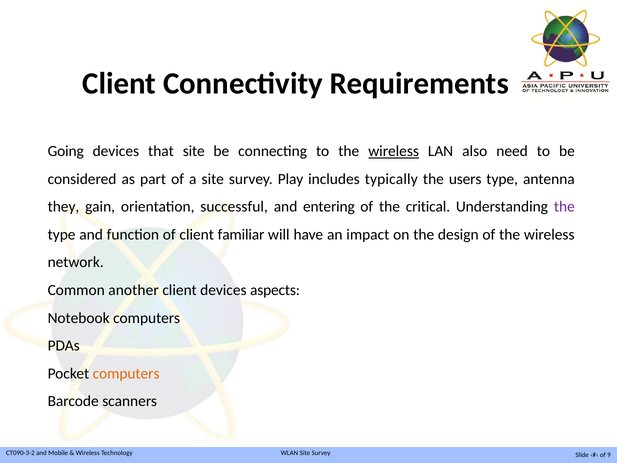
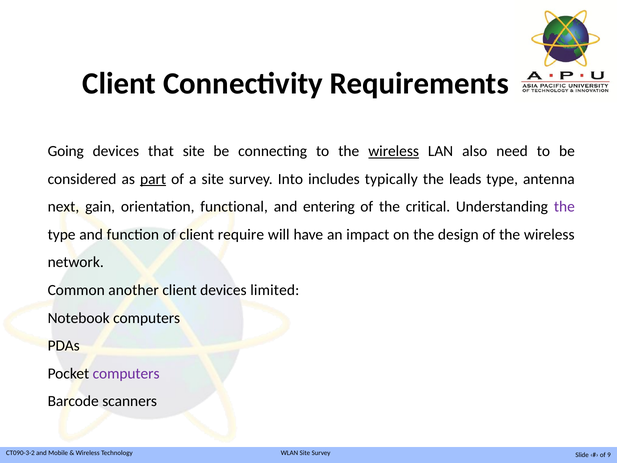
part underline: none -> present (153, 179)
Play: Play -> Into (290, 179)
users: users -> leads (465, 179)
they: they -> next (63, 207)
successful: successful -> functional (234, 207)
familiar: familiar -> require (241, 234)
aspects: aspects -> limited (275, 290)
computers colour: orange -> purple (126, 373)
